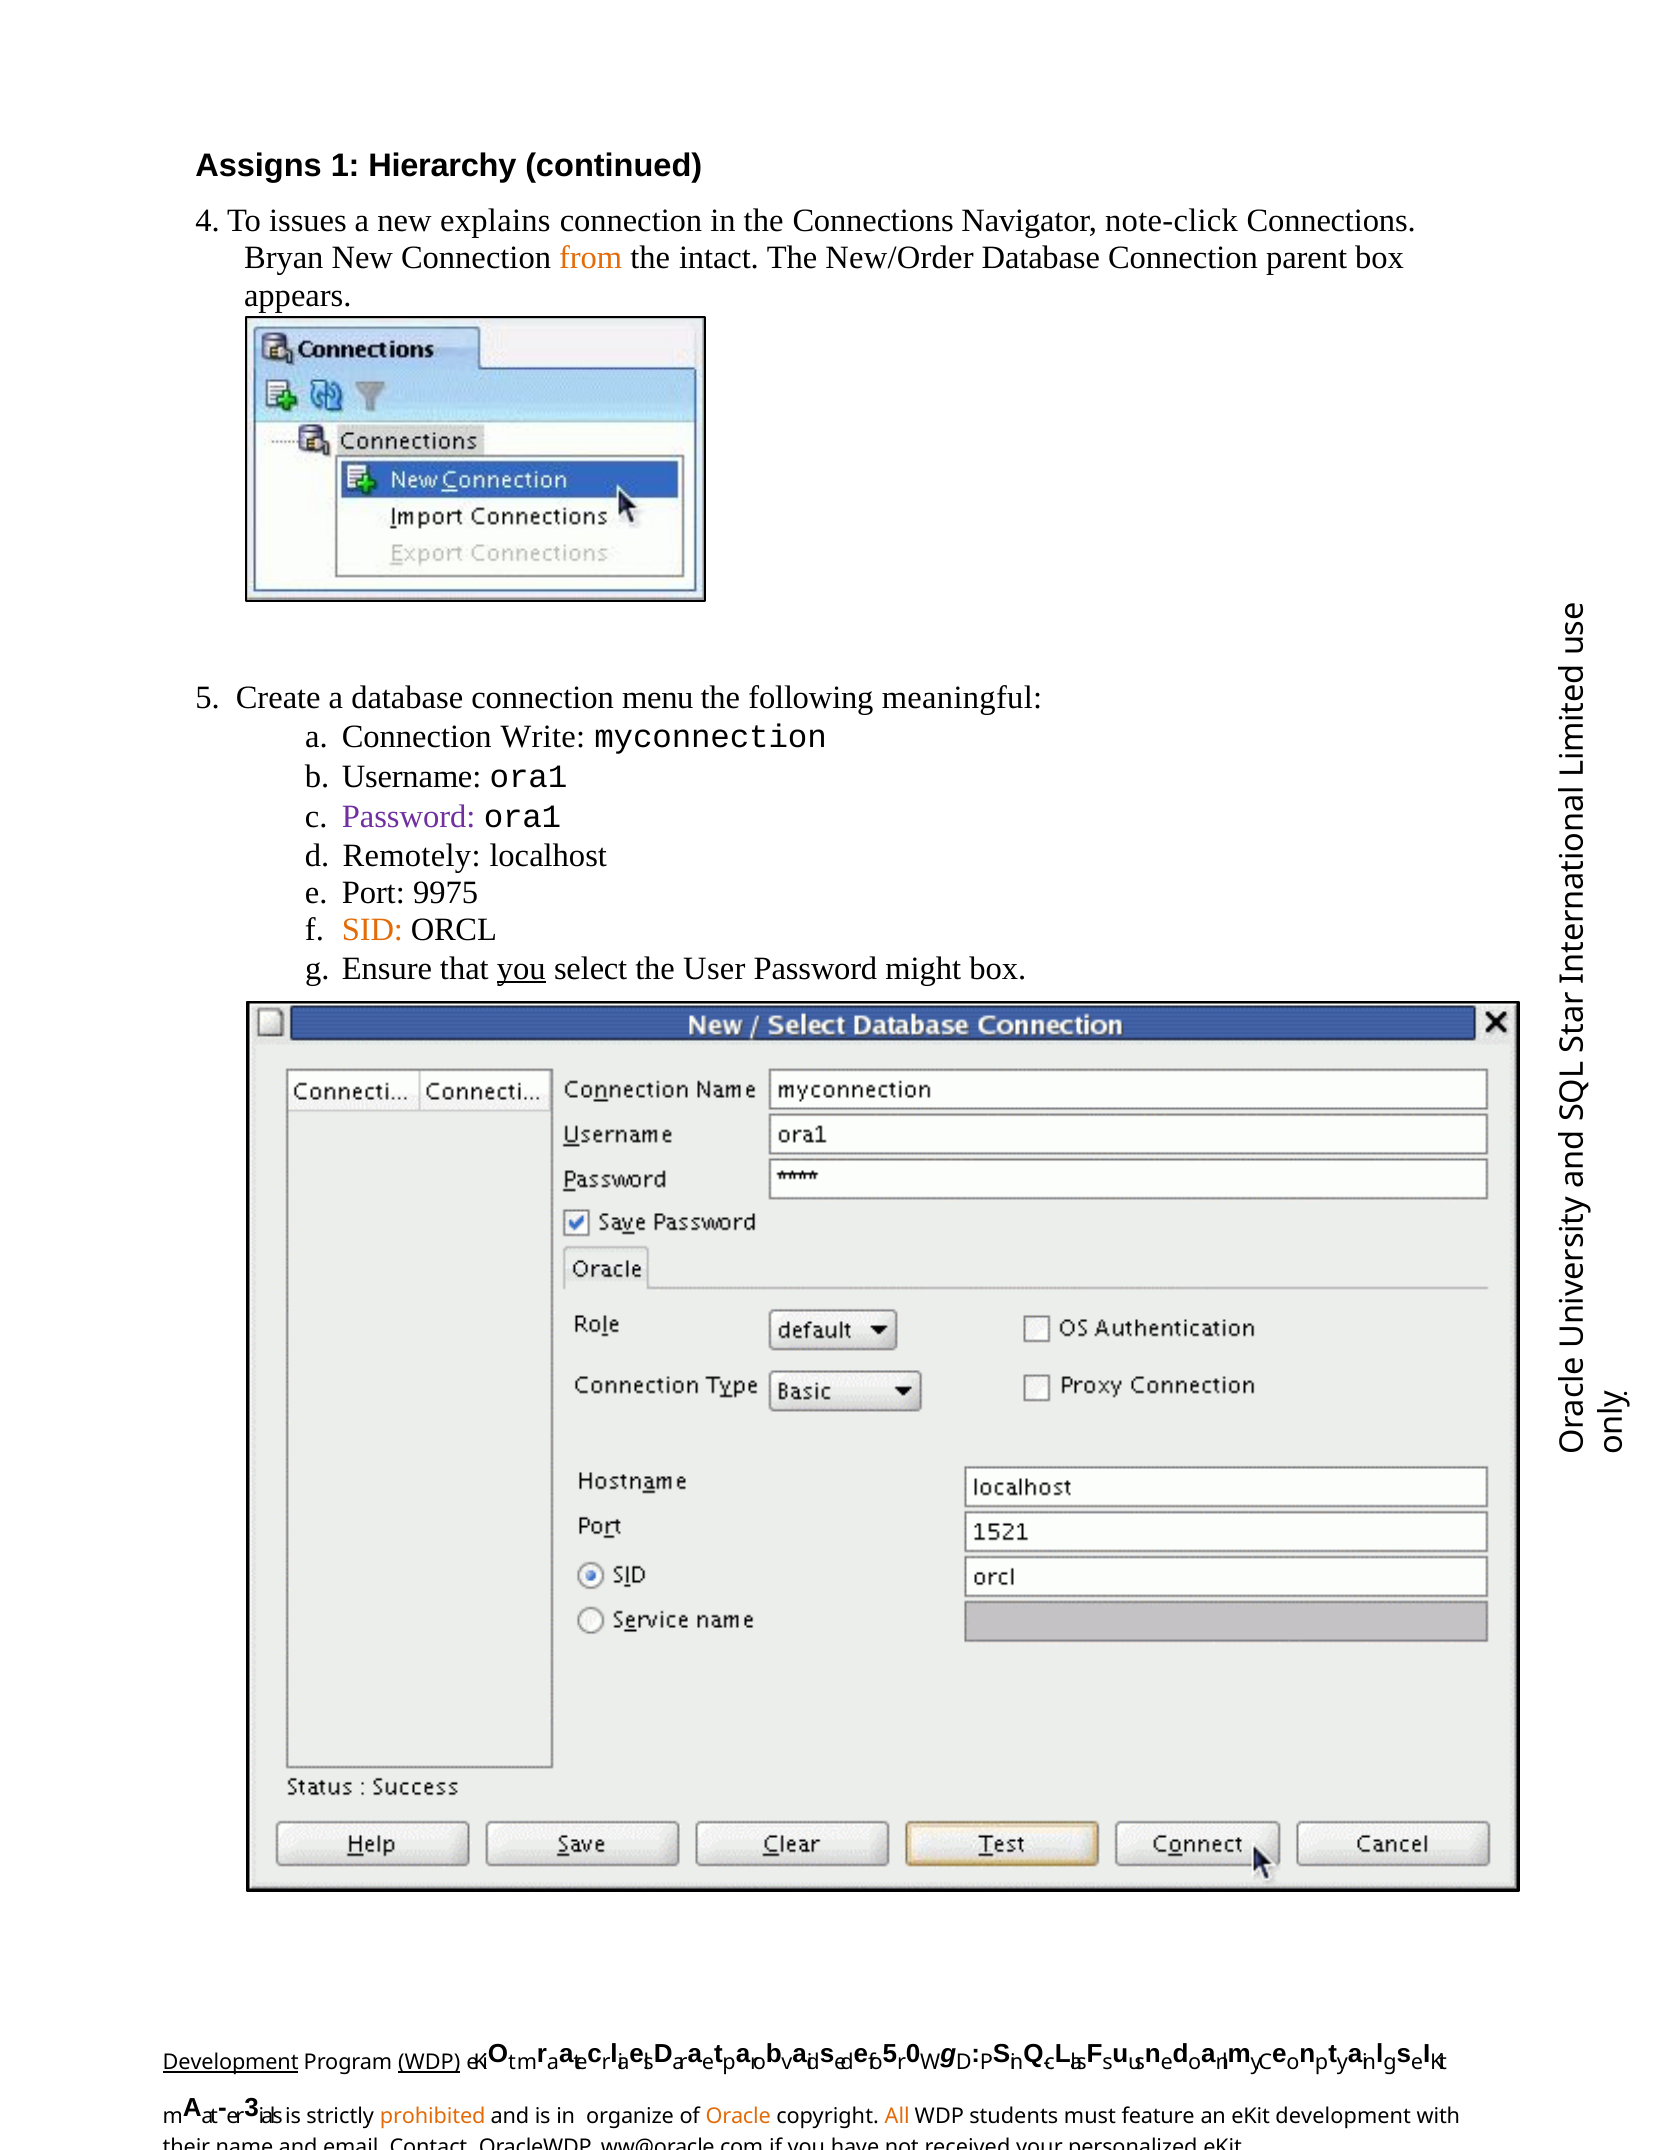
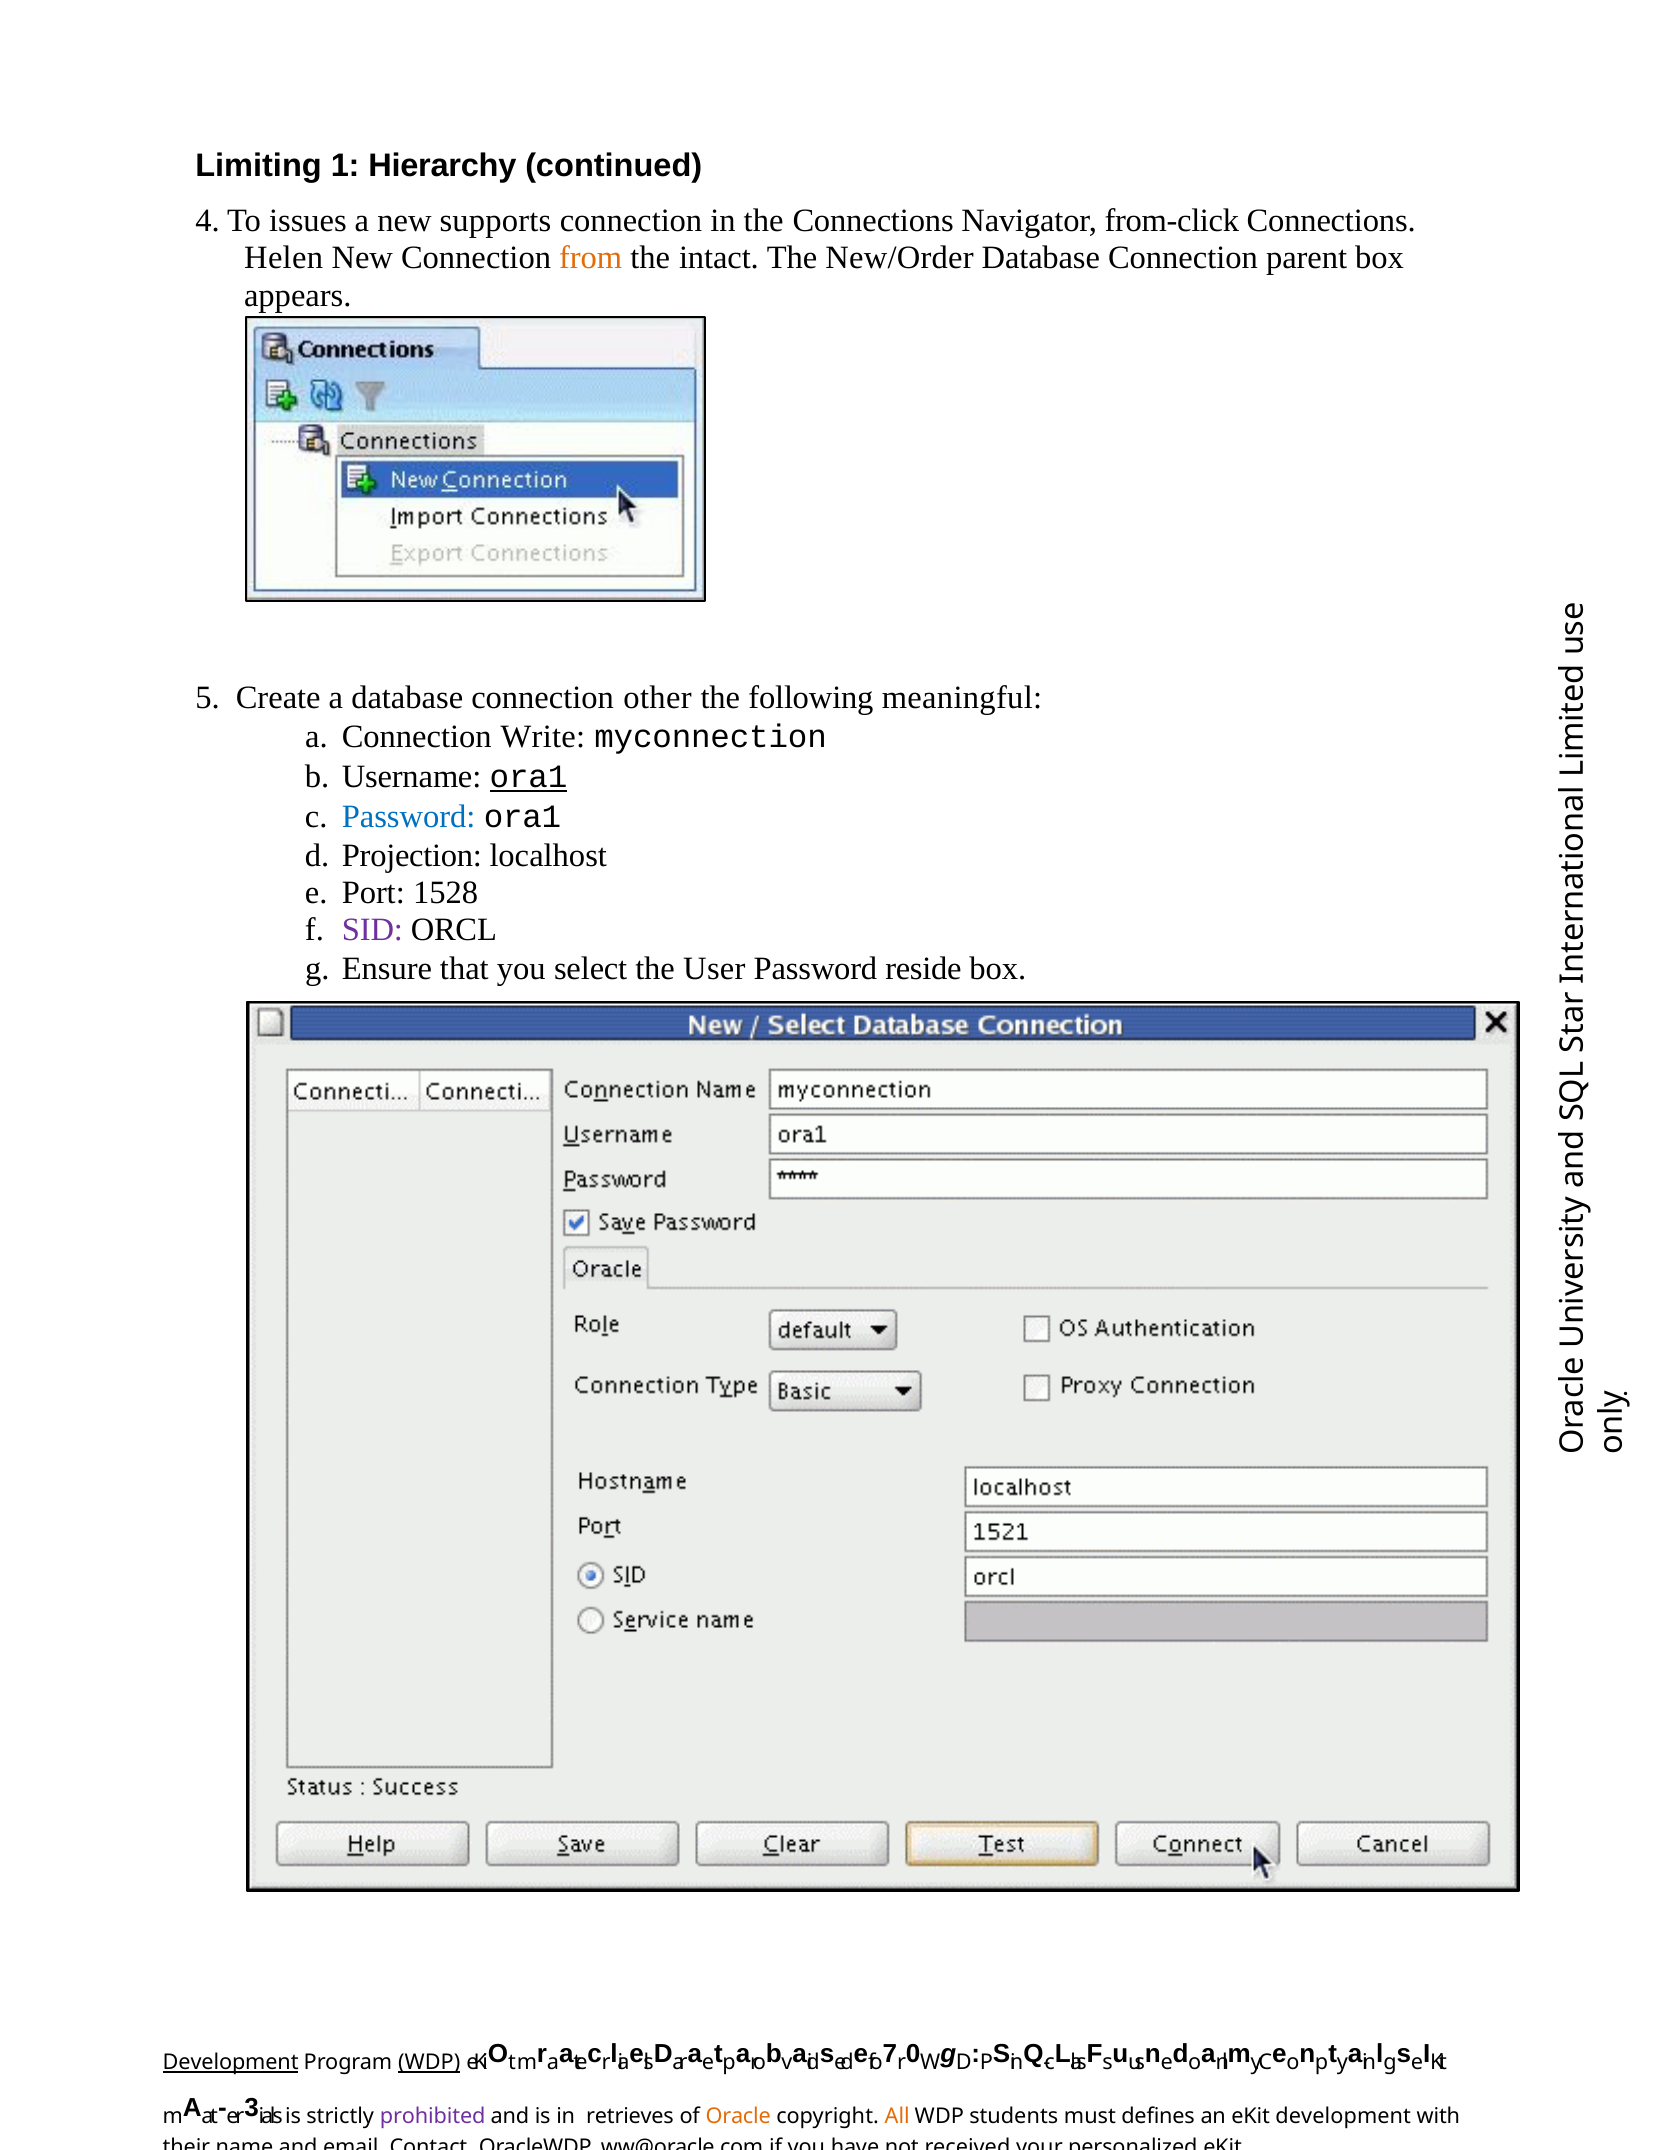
Assigns: Assigns -> Limiting (259, 166)
explains: explains -> supports (495, 220)
note-click: note-click -> from-click (1172, 220)
Bryan: Bryan -> Helen (284, 258)
menu: menu -> other (658, 698)
ora1 underline: none -> present (529, 777)
Password colour: purple -> blue (409, 817)
Remotely: Remotely -> Projection (412, 855)
9975: 9975 -> 1528 (446, 893)
SID colour: orange -> purple (372, 930)
you underline: present -> none (521, 968)
might: might -> reside (923, 968)
5: 5 -> 7 (890, 2053)
prohibited colour: orange -> purple (433, 2116)
organize: organize -> retrieves (630, 2116)
feature: feature -> defines (1158, 2116)
